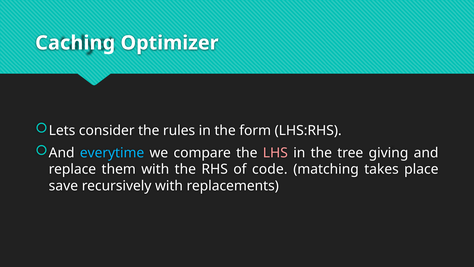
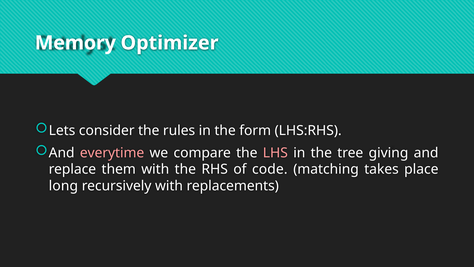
Caching: Caching -> Memory (75, 43)
everytime colour: light blue -> pink (112, 153)
save: save -> long (63, 186)
